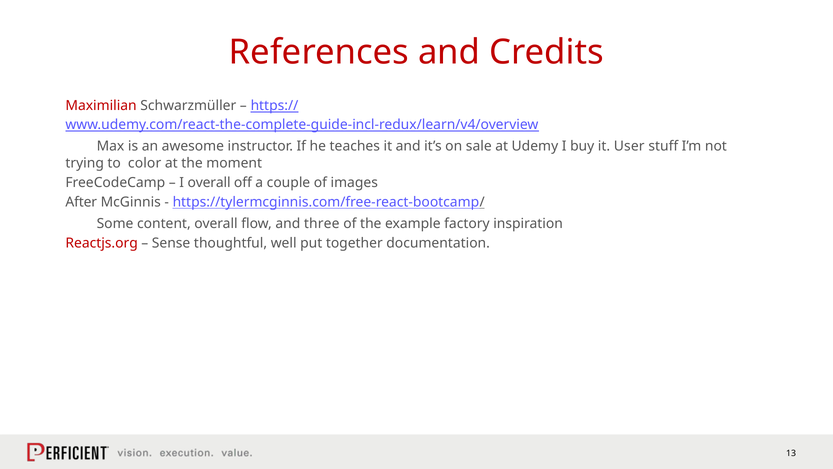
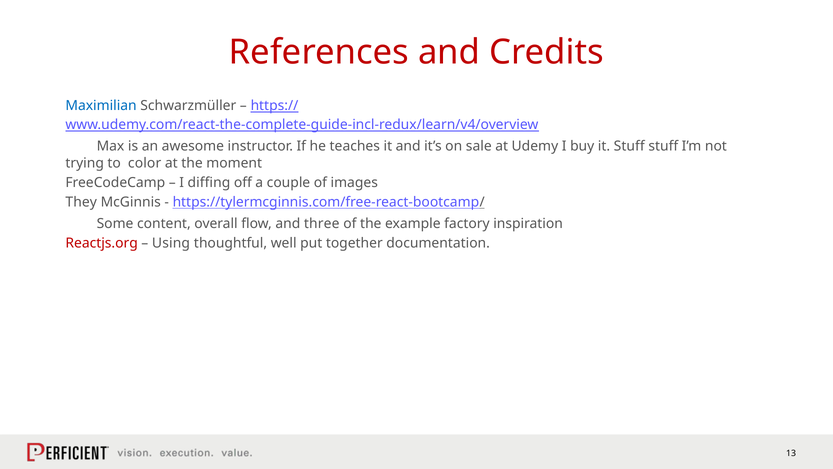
Maximilian colour: red -> blue (101, 106)
it User: User -> Stuff (629, 146)
I overall: overall -> diffing (209, 182)
After: After -> They (81, 202)
Sense: Sense -> Using (171, 243)
